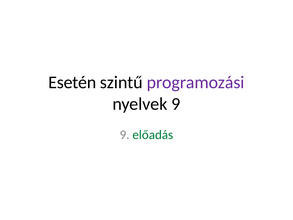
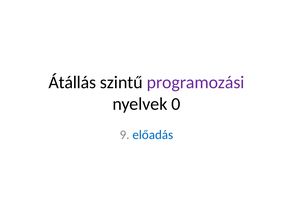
Esetén: Esetén -> Átállás (72, 82)
nyelvek 9: 9 -> 0 (176, 104)
előadás colour: green -> blue (153, 135)
